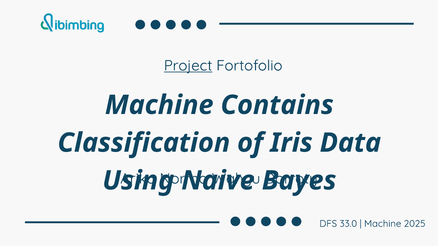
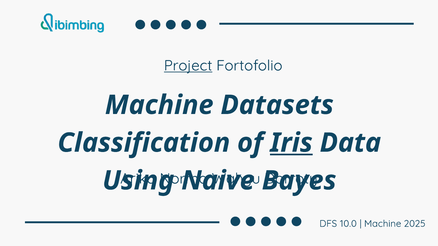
Contains: Contains -> Datasets (277, 105)
Iris underline: none -> present (291, 143)
33.0: 33.0 -> 10.0 (348, 224)
